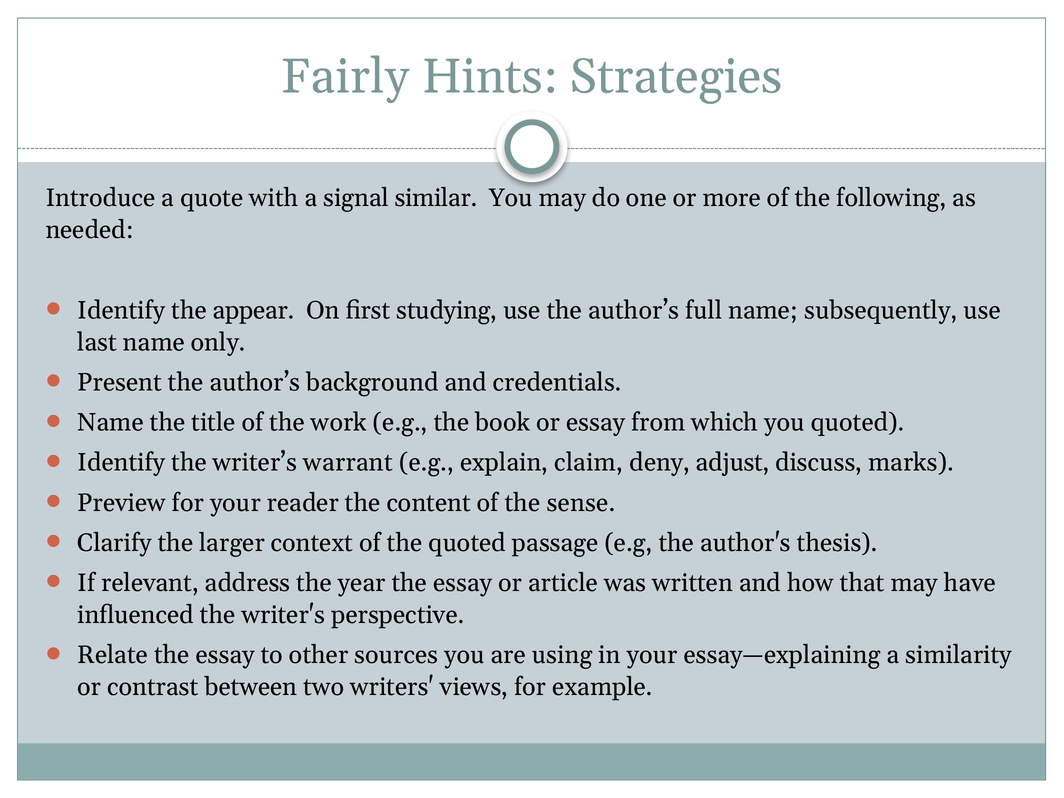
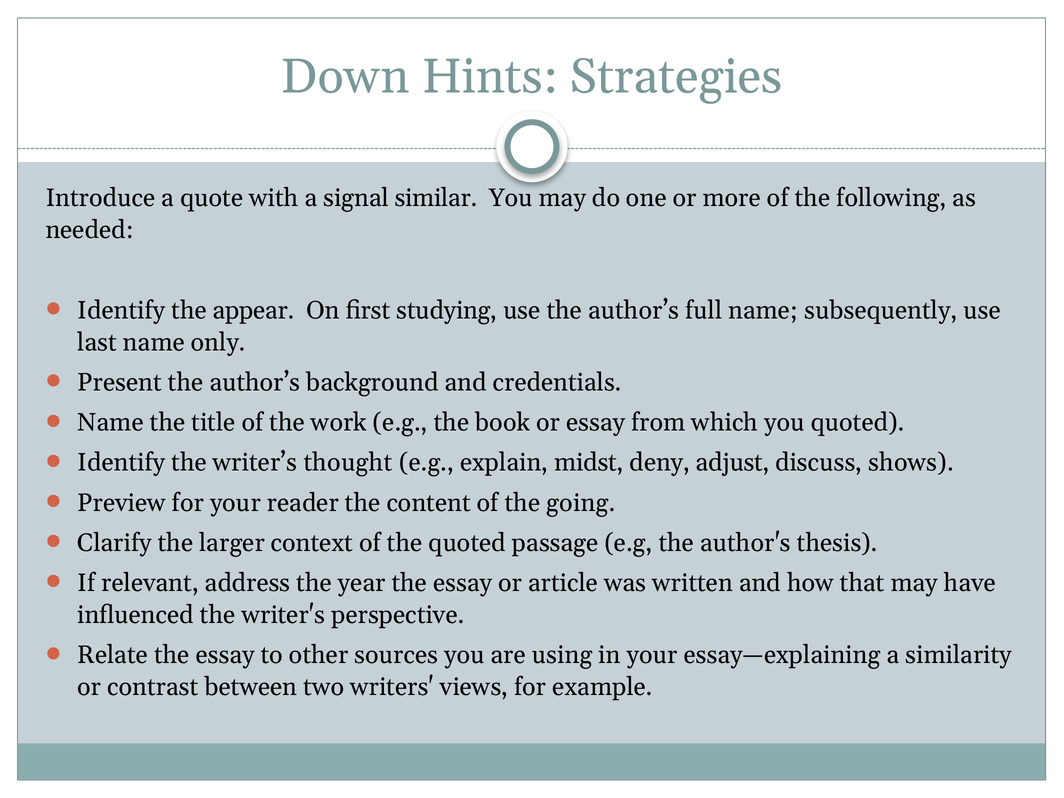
Fairly: Fairly -> Down (345, 77)
warrant: warrant -> thought (348, 463)
claim: claim -> midst (589, 463)
marks: marks -> shows (911, 463)
sense: sense -> going (581, 503)
